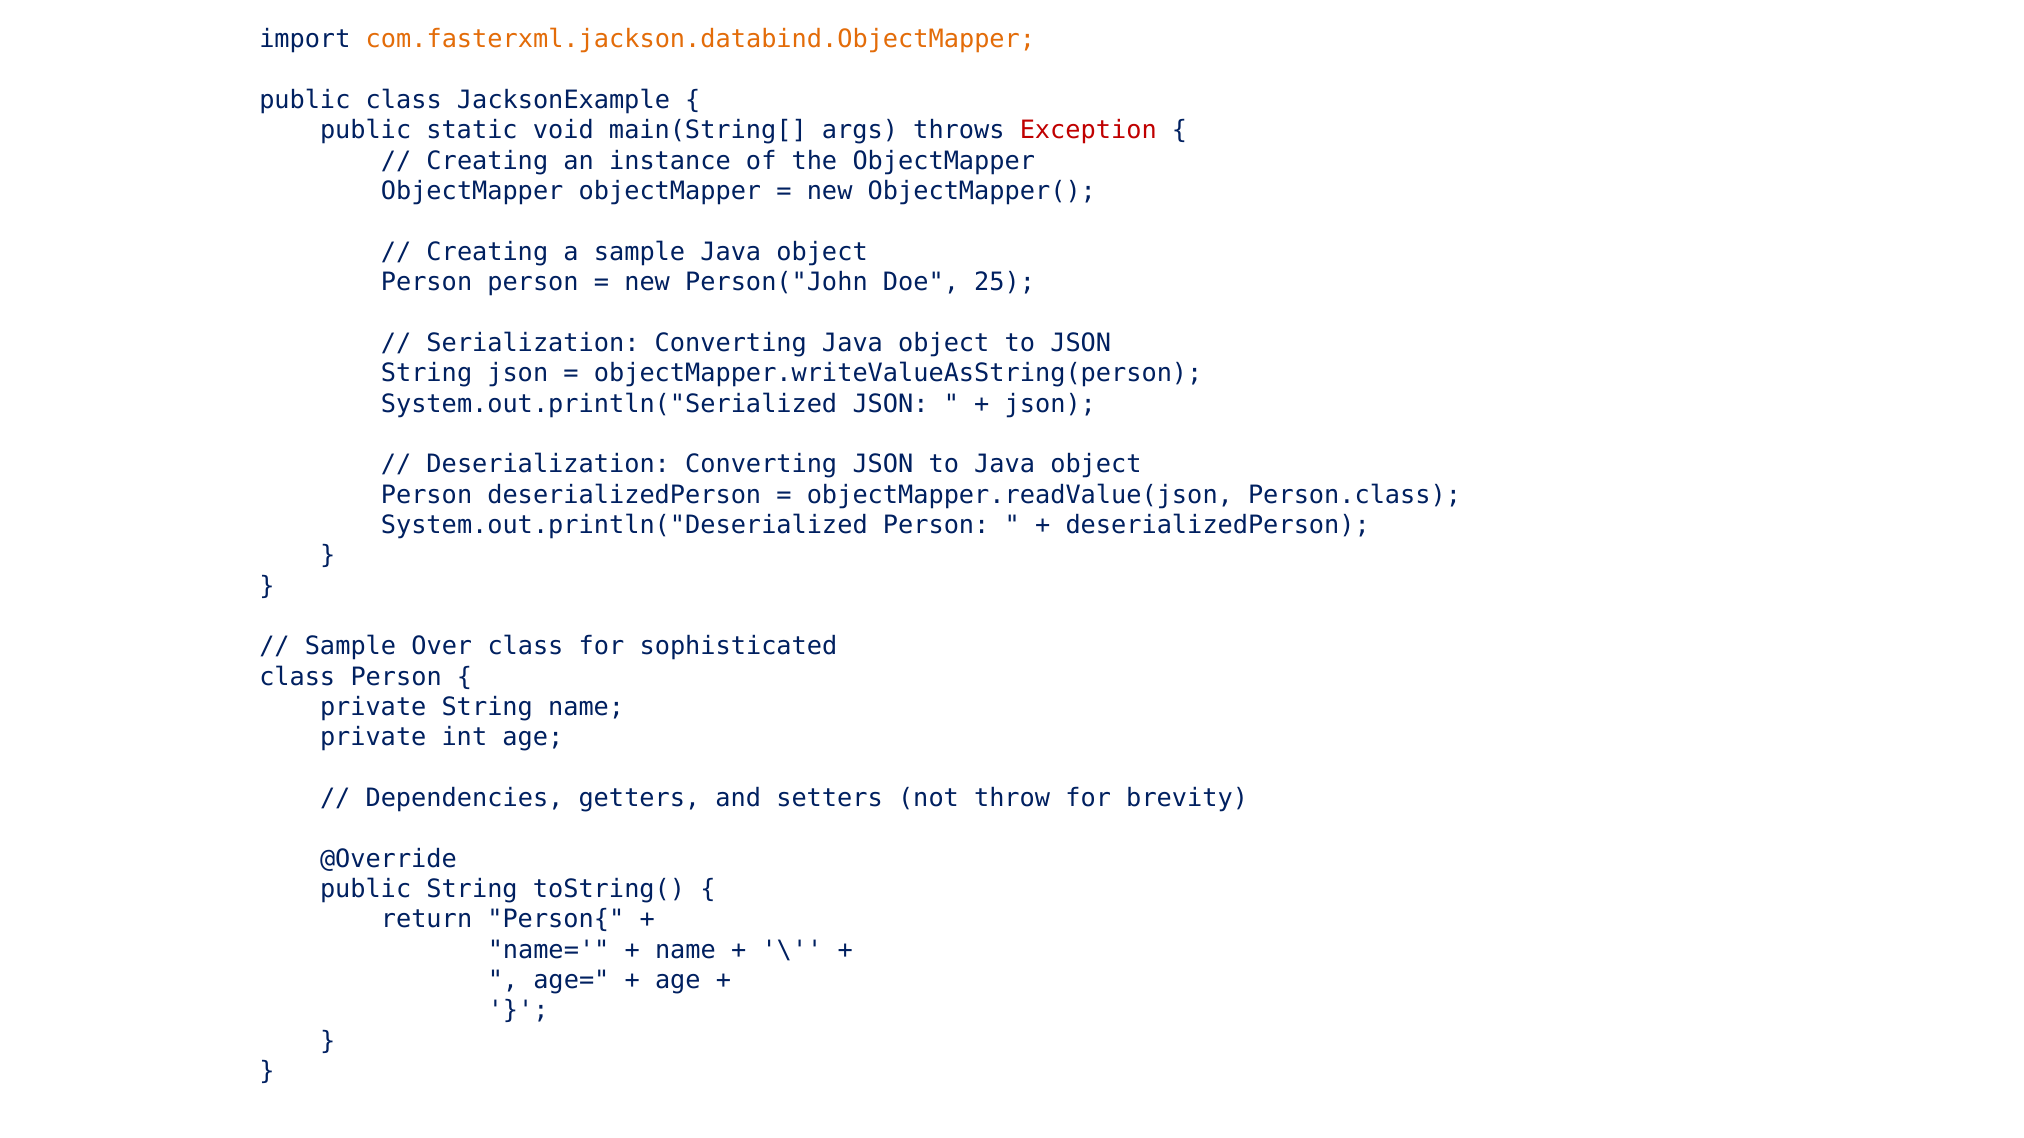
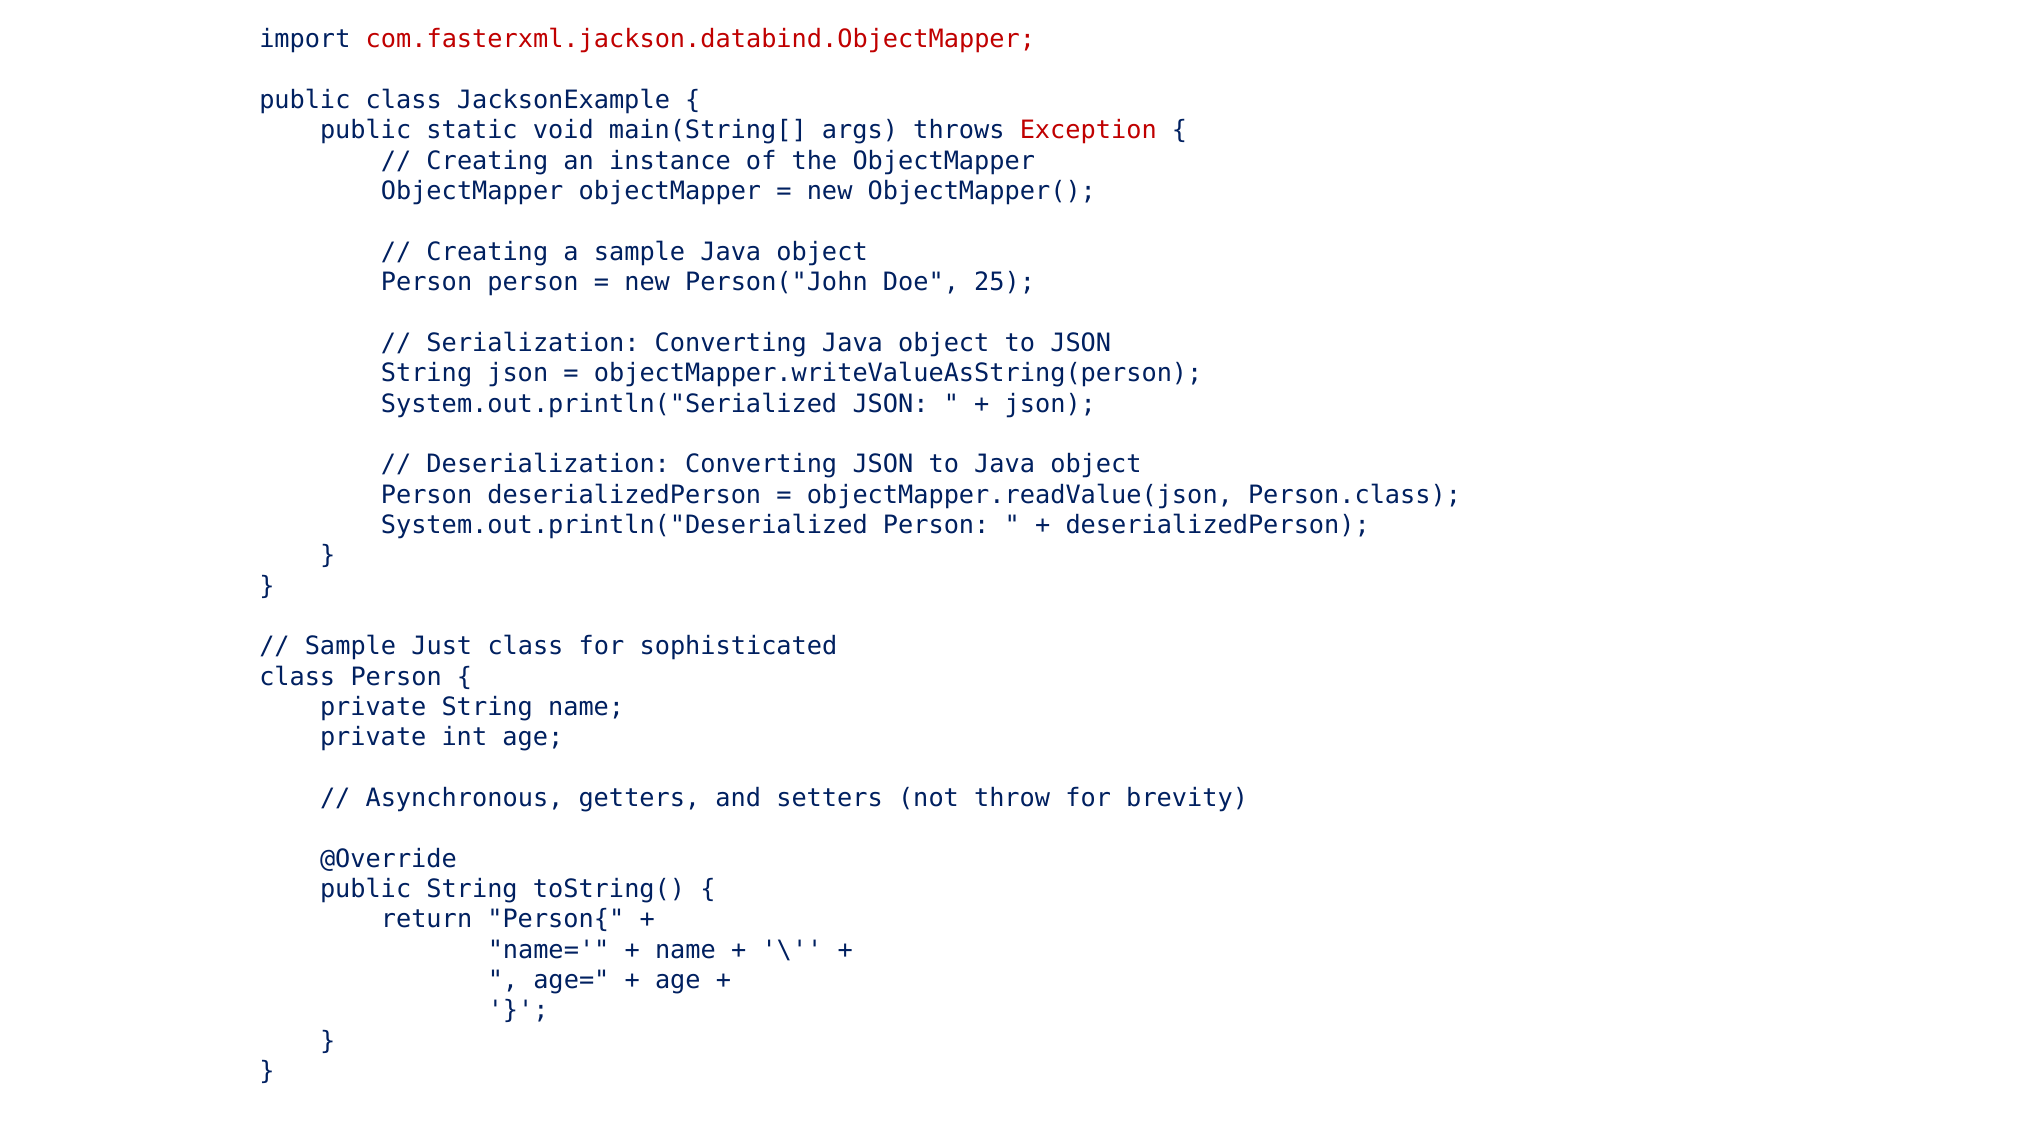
com.fasterxml.jackson.databind.ObjectMapper colour: orange -> red (700, 40)
Over: Over -> Just (442, 647)
Dependencies: Dependencies -> Asynchronous (464, 799)
